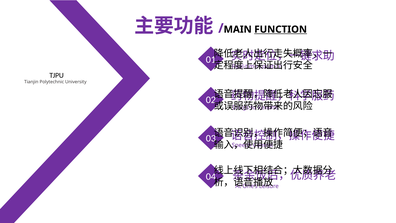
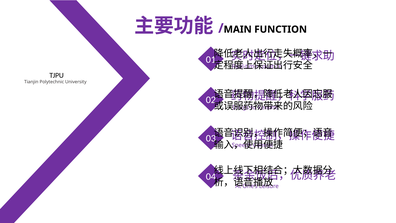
FUNCTION underline: present -> none (281, 29)
